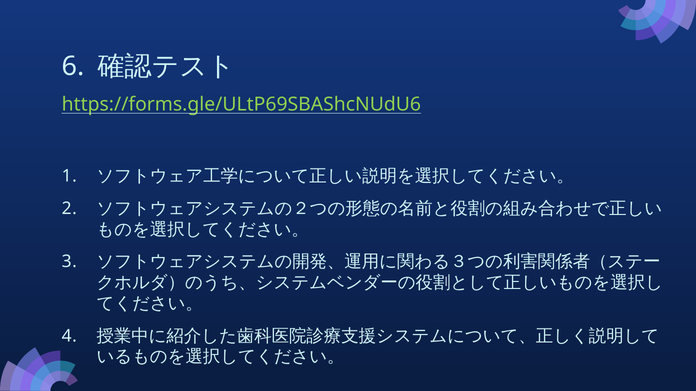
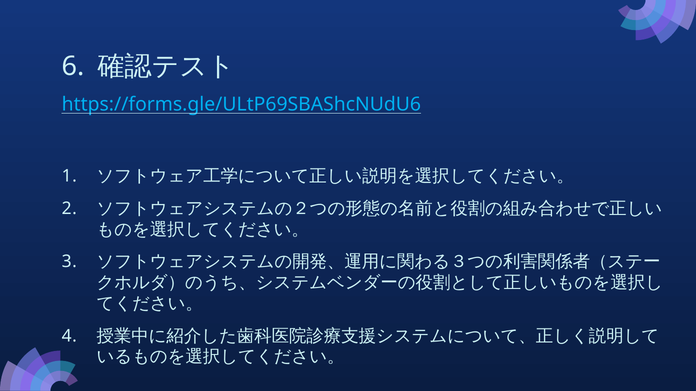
https://forms.gle/ULtP69SBAShcNUdU6 colour: light green -> light blue (241, 105)
